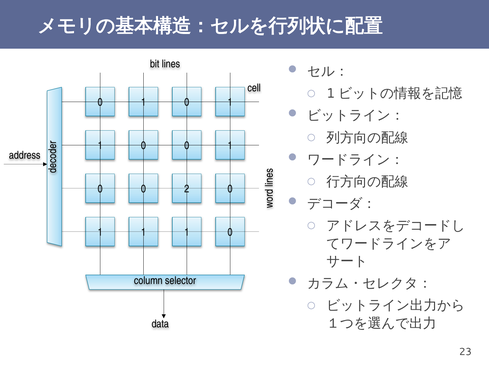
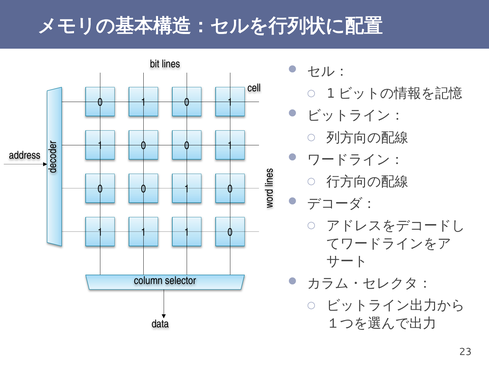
2: 2 -> 1 (187, 189)
